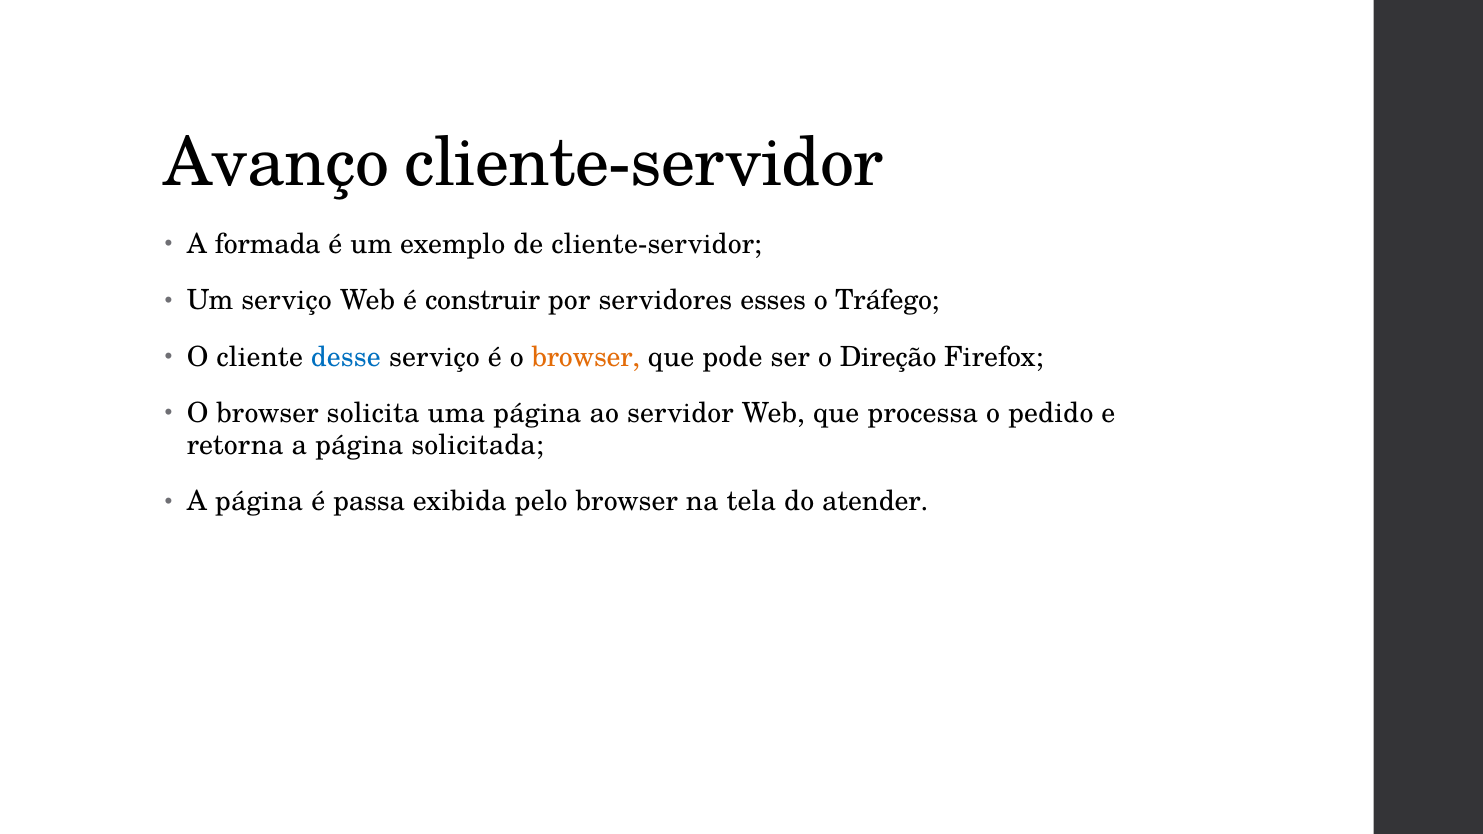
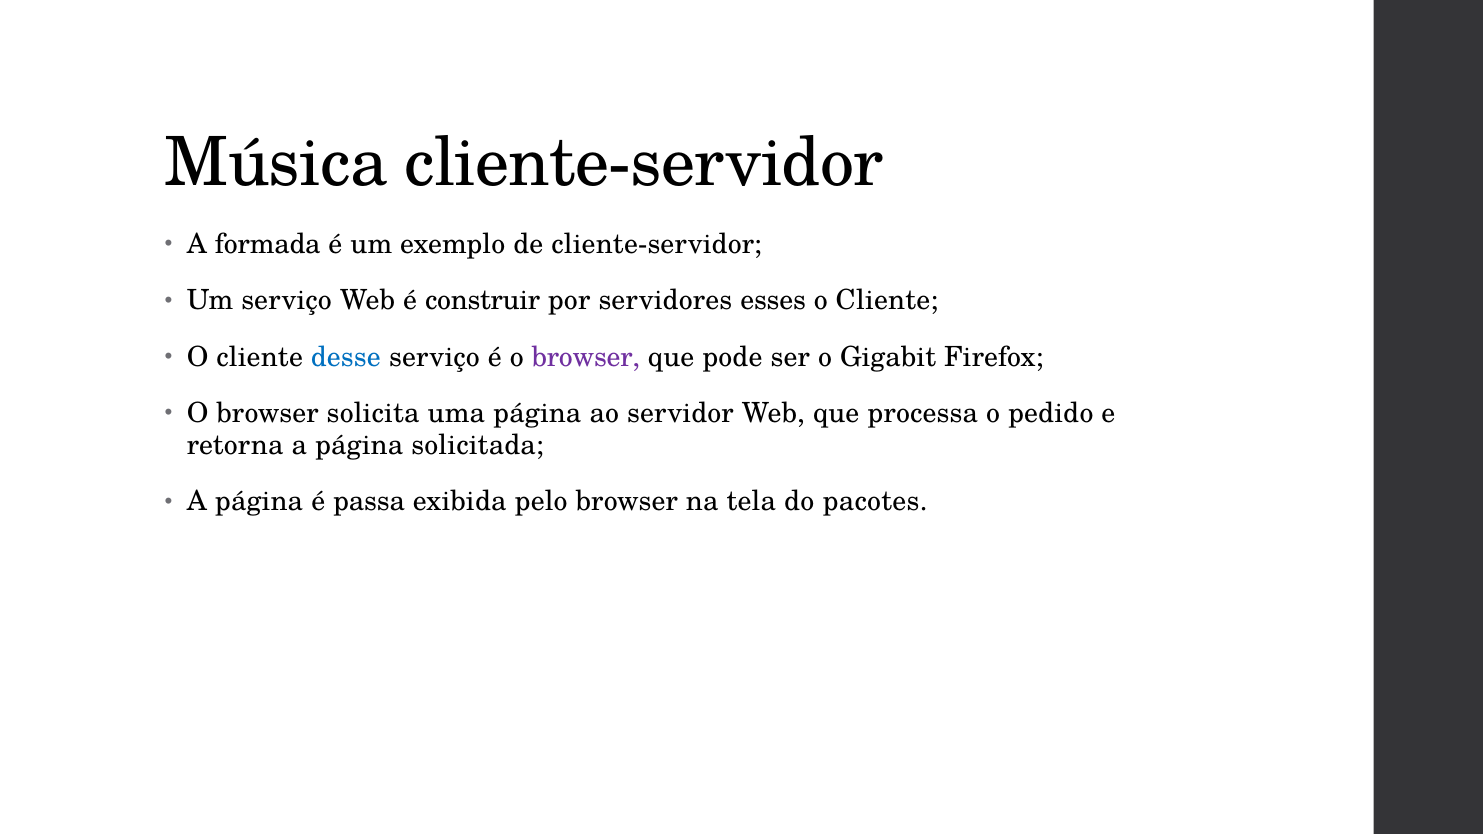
Avanço: Avanço -> Música (276, 163)
Tráfego: Tráfego -> Cliente (887, 301)
browser colour: orange -> purple (586, 357)
Direção: Direção -> Gigabit (888, 357)
atender: atender -> pacotes (875, 502)
